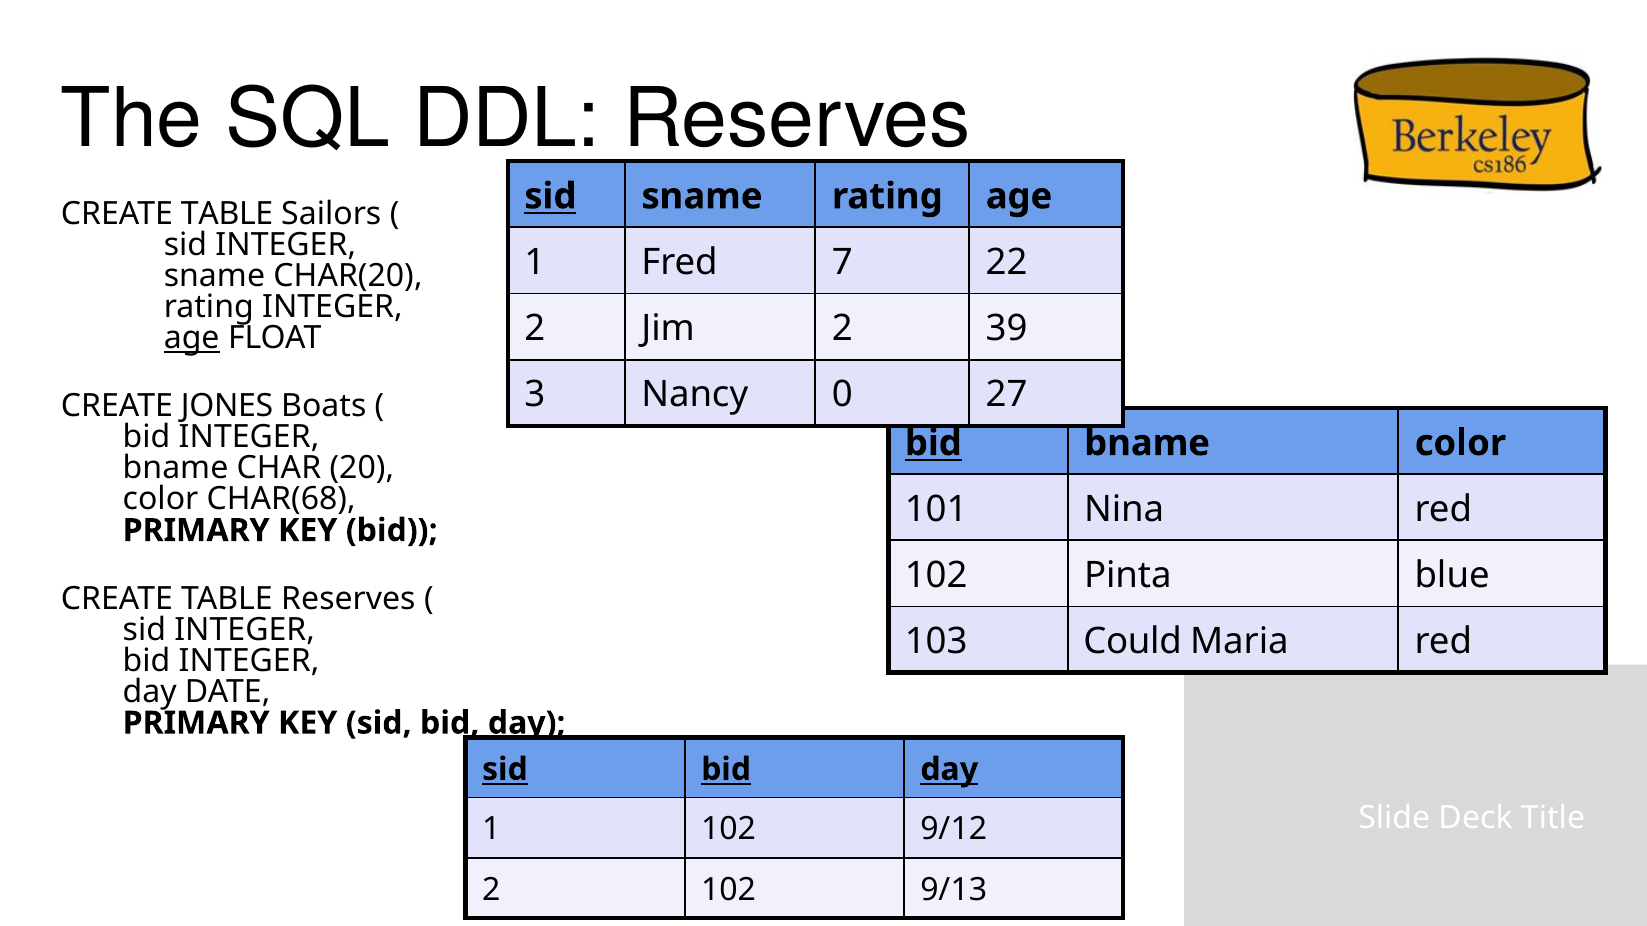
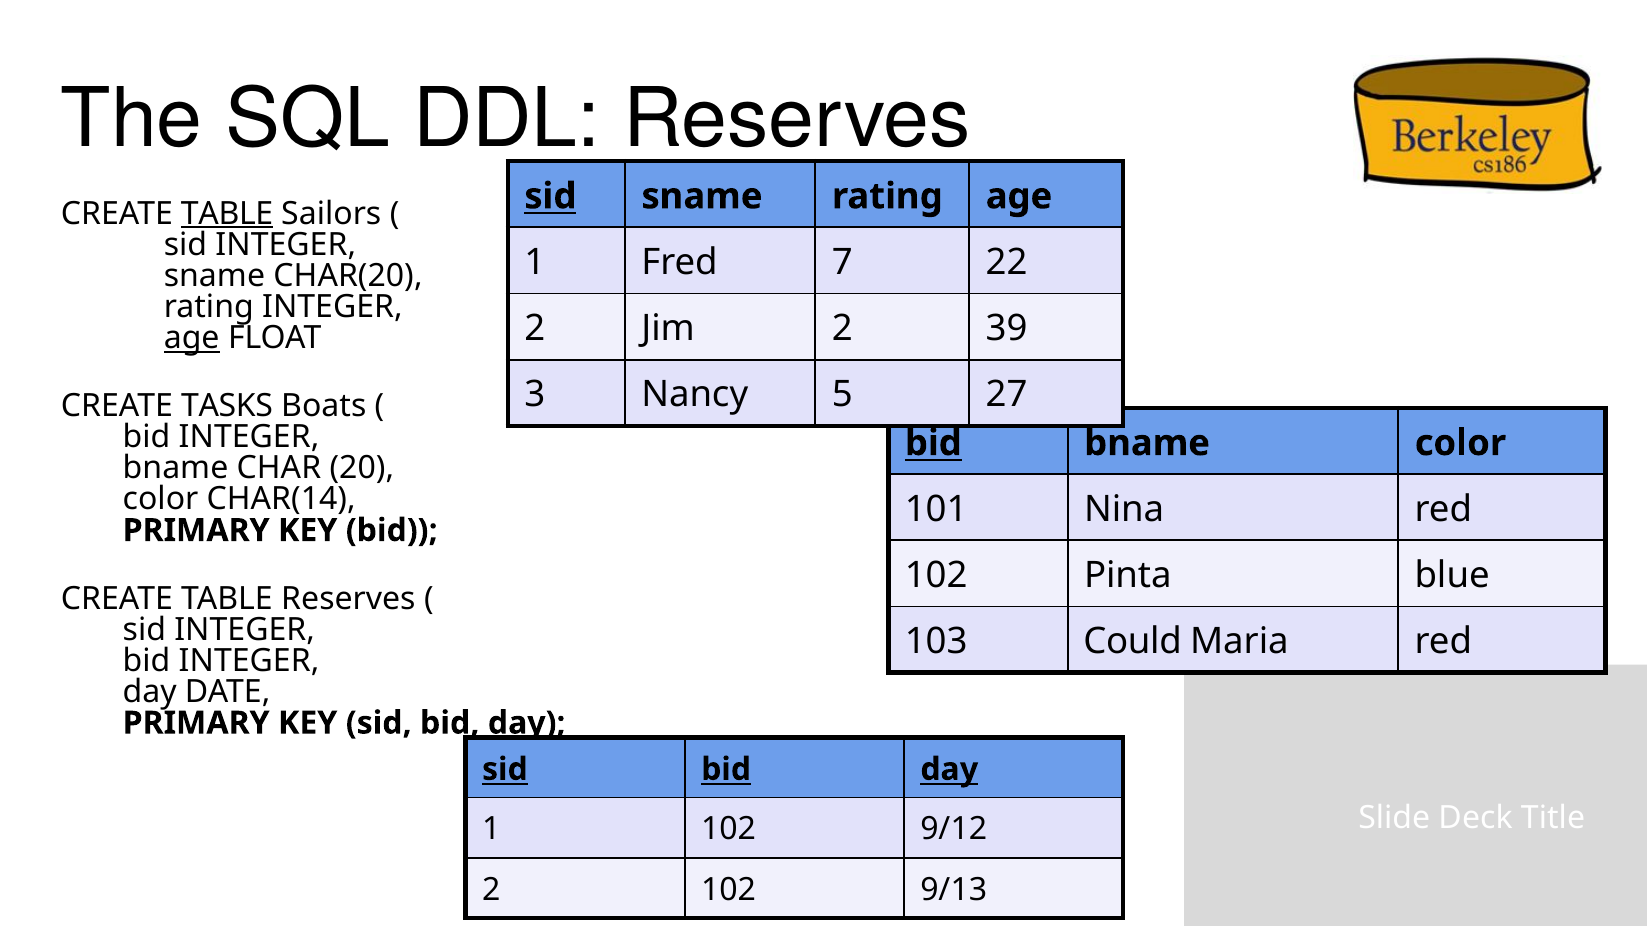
TABLE underline: none -> present (227, 214)
0: 0 -> 5 (842, 395)
JONES: JONES -> TASKS (227, 406)
CHAR(68: CHAR(68 -> CHAR(14 (281, 500)
